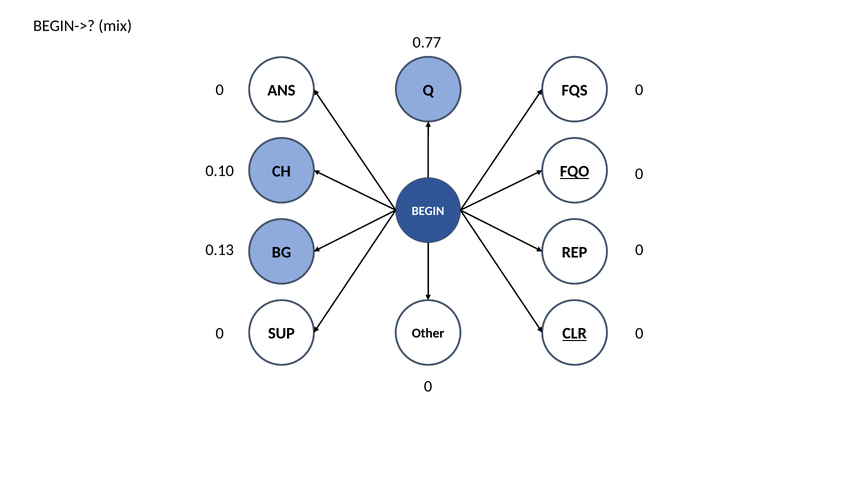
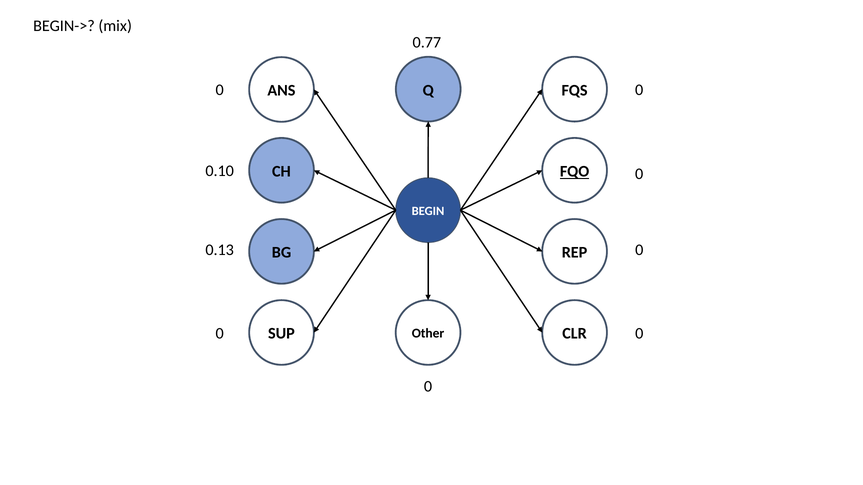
CLR underline: present -> none (575, 334)
